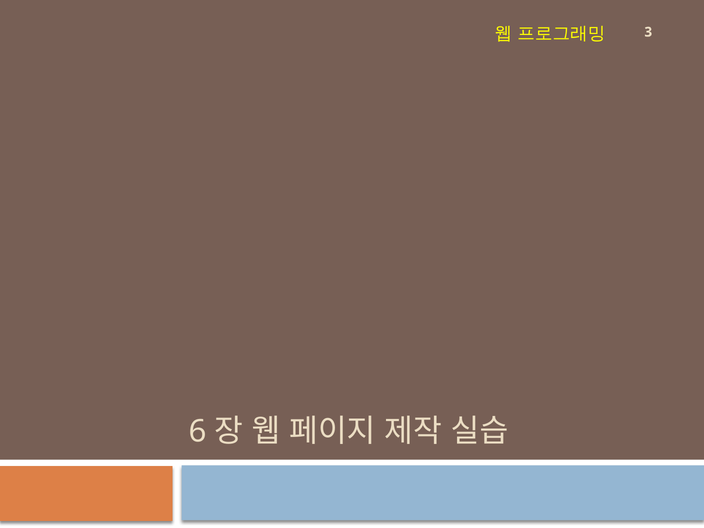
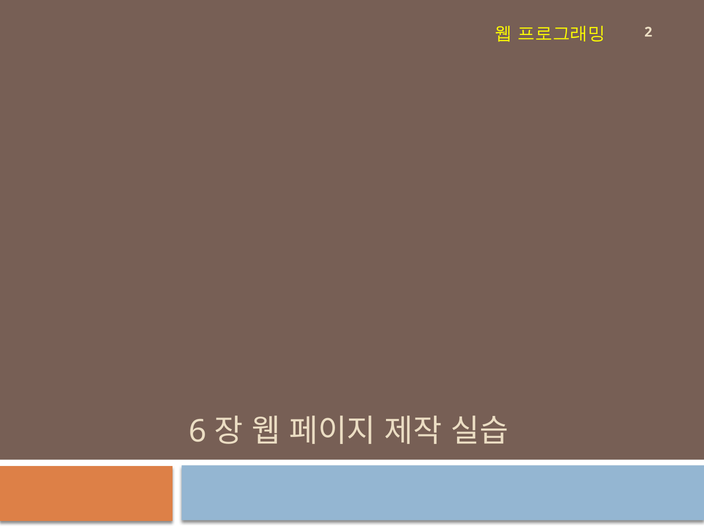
3: 3 -> 2 (648, 32)
